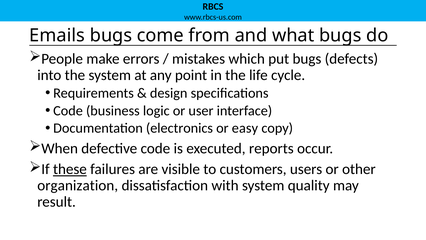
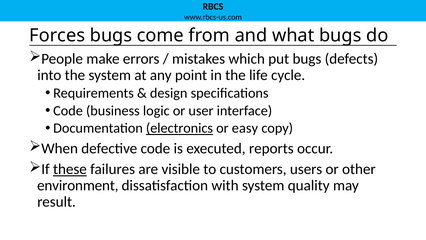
Emails: Emails -> Forces (57, 35)
electronics underline: none -> present (179, 128)
organization: organization -> environment (78, 185)
